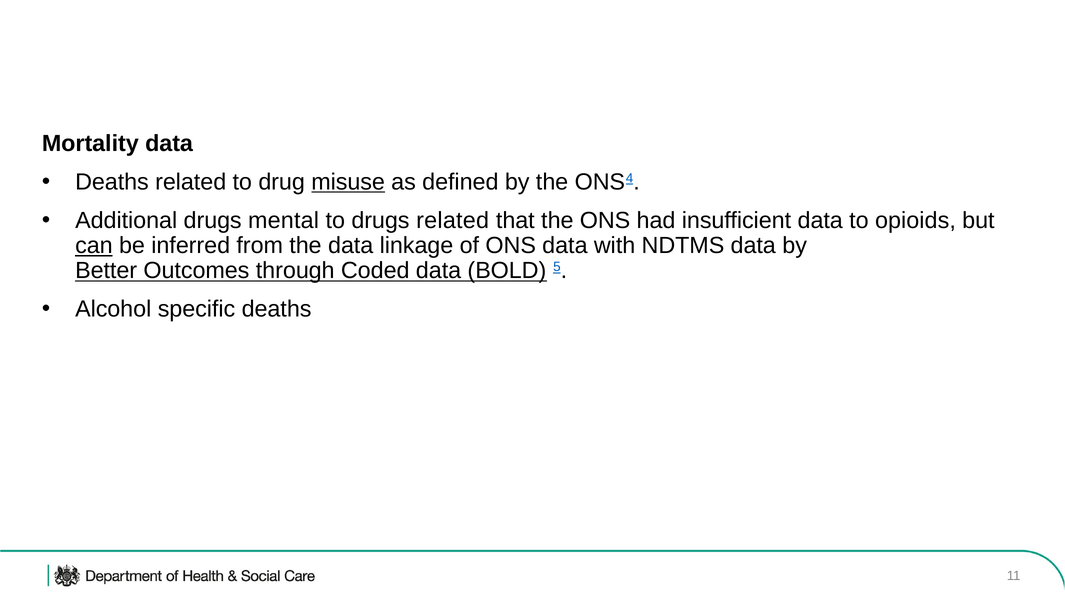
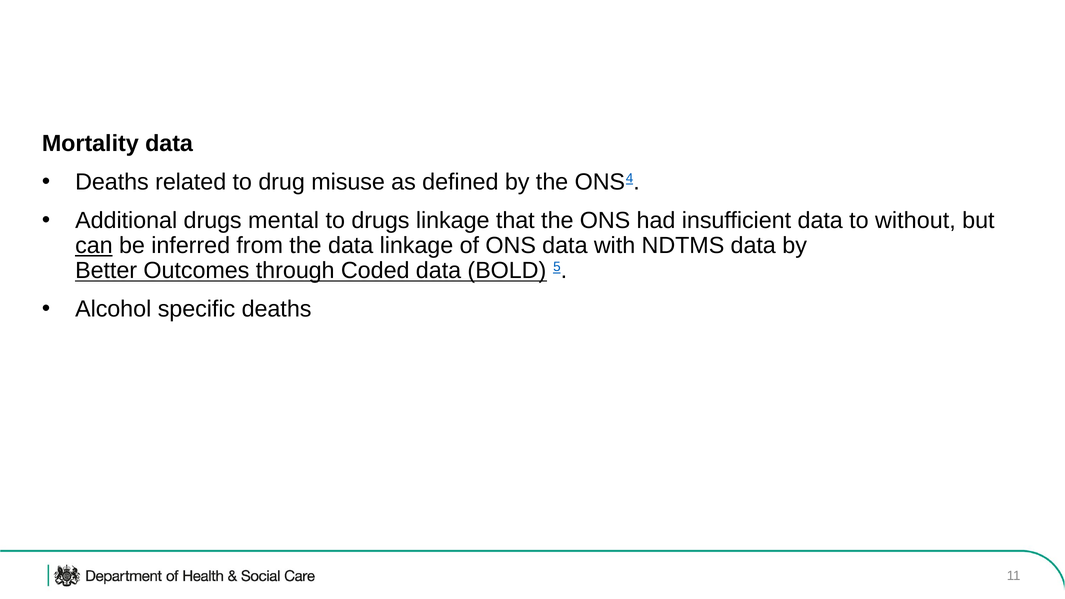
misuse underline: present -> none (348, 182)
drugs related: related -> linkage (453, 220)
opioids: opioids -> without (915, 220)
